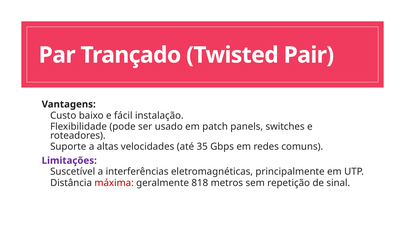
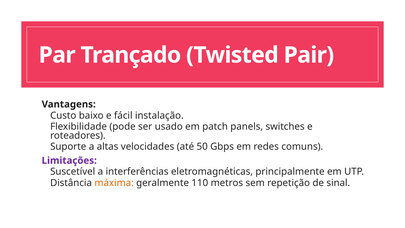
35: 35 -> 50 (202, 147)
máxima colour: red -> orange (114, 183)
818: 818 -> 110 (200, 183)
